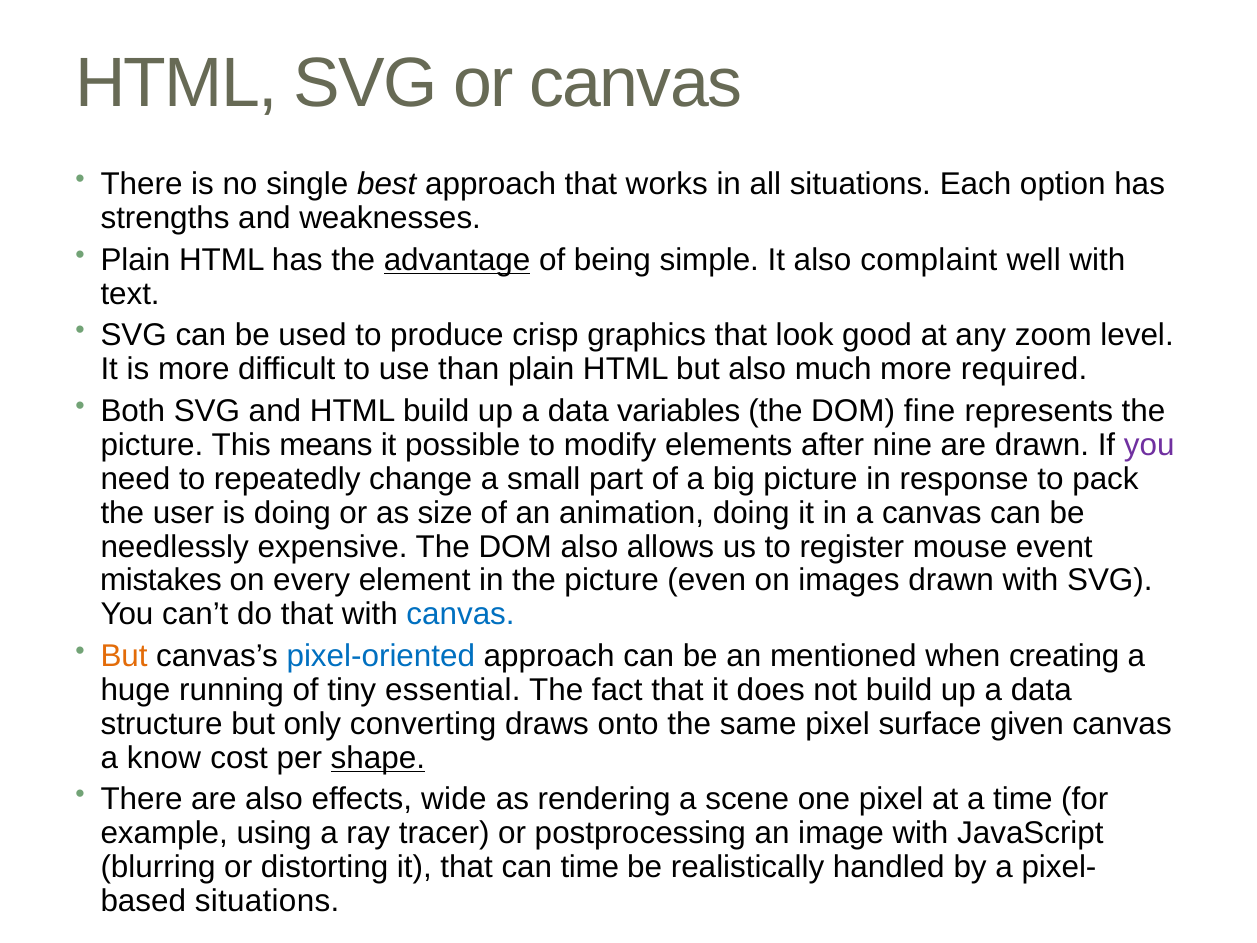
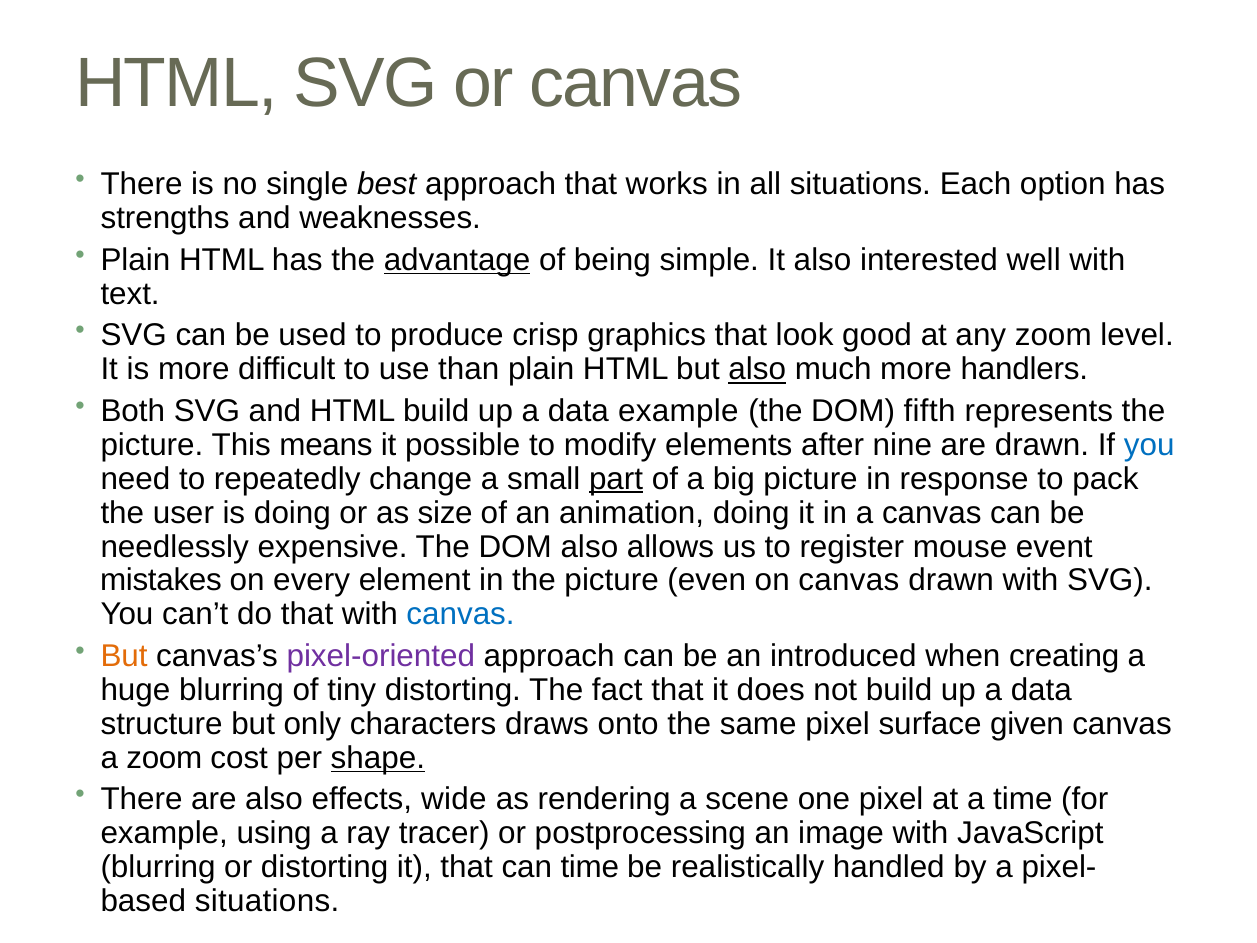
complaint: complaint -> interested (929, 260)
also underline: none -> present (757, 369)
required: required -> handlers (1024, 369)
data variables: variables -> example (678, 411)
fine: fine -> fifth (930, 411)
you colour: purple -> blue (1149, 445)
part underline: none -> present (616, 479)
on images: images -> canvas (849, 580)
pixel-oriented colour: blue -> purple (381, 656)
mentioned: mentioned -> introduced (843, 656)
huge running: running -> blurring (231, 690)
tiny essential: essential -> distorting (453, 690)
converting: converting -> characters (423, 724)
a know: know -> zoom (164, 758)
